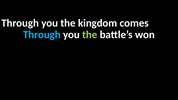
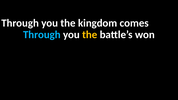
the colour: light green -> yellow (90, 35)
